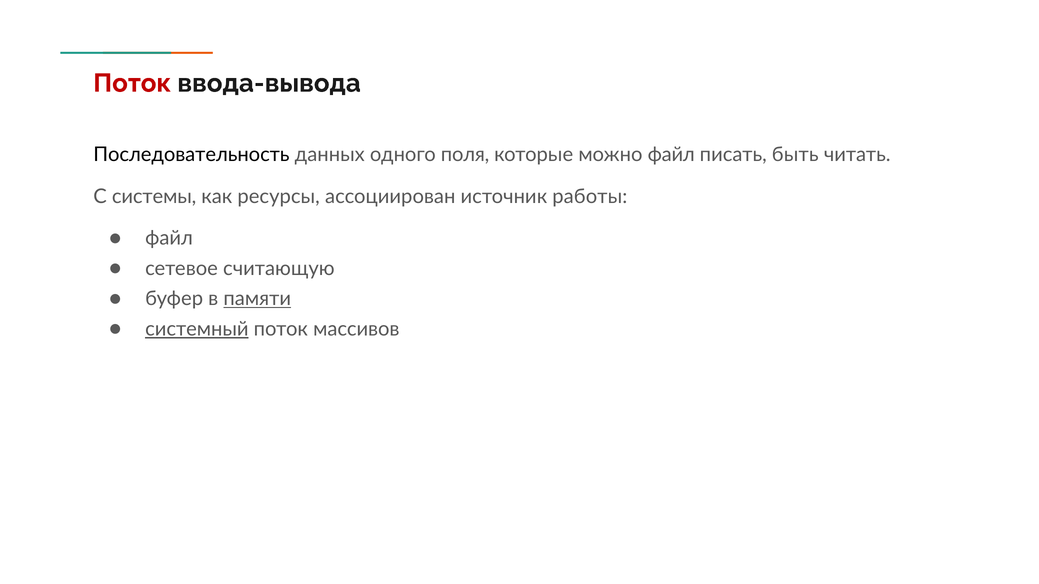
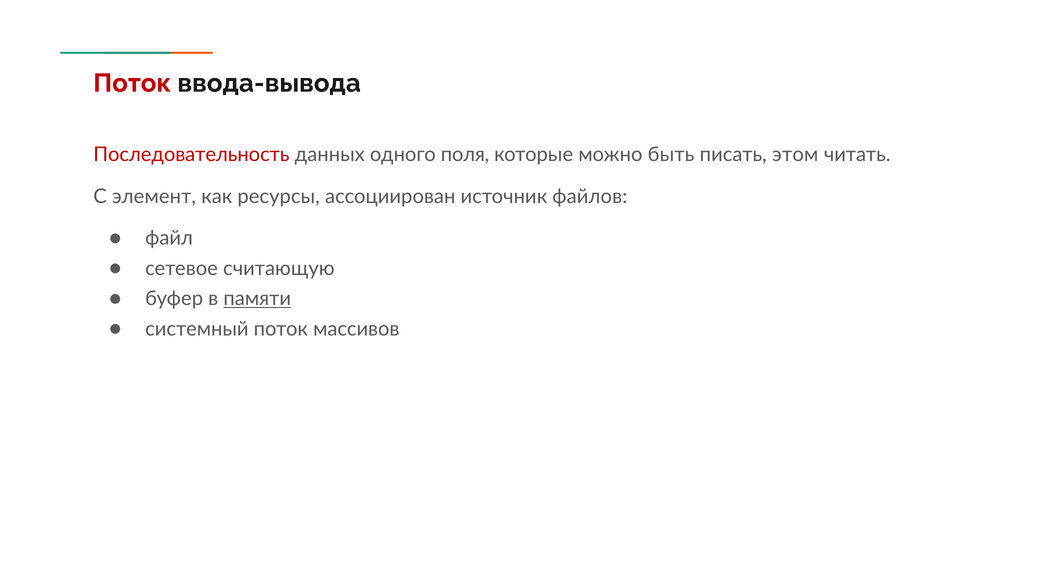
Последовательность colour: black -> red (191, 155)
можно файл: файл -> быть (671, 155)
быть: быть -> этом (795, 155)
системы: системы -> элемент (154, 197)
работы: работы -> файлов (590, 197)
системный underline: present -> none (197, 329)
